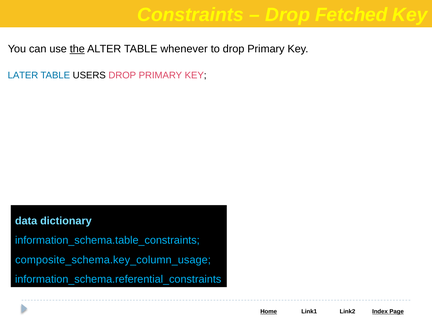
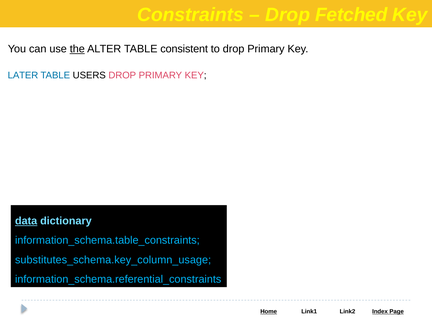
whenever: whenever -> consistent (184, 49)
data underline: none -> present (26, 221)
composite_schema.key_column_usage: composite_schema.key_column_usage -> substitutes_schema.key_column_usage (113, 260)
